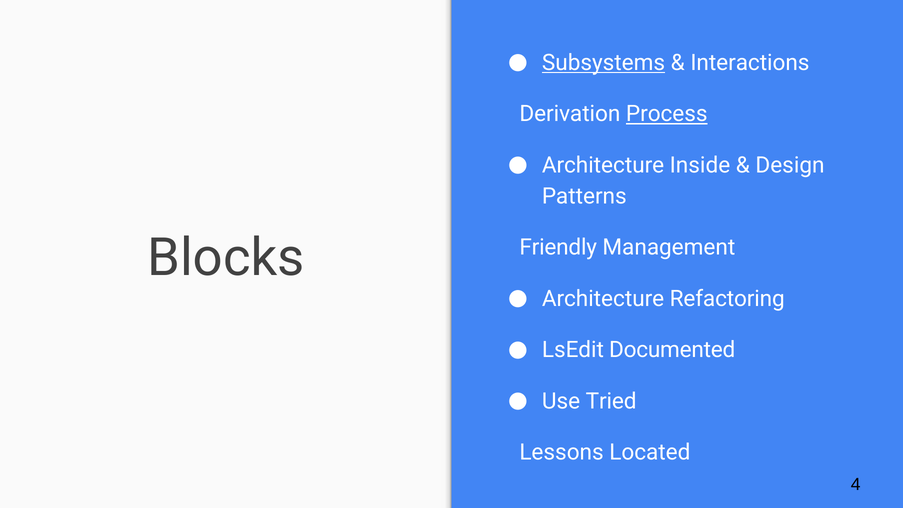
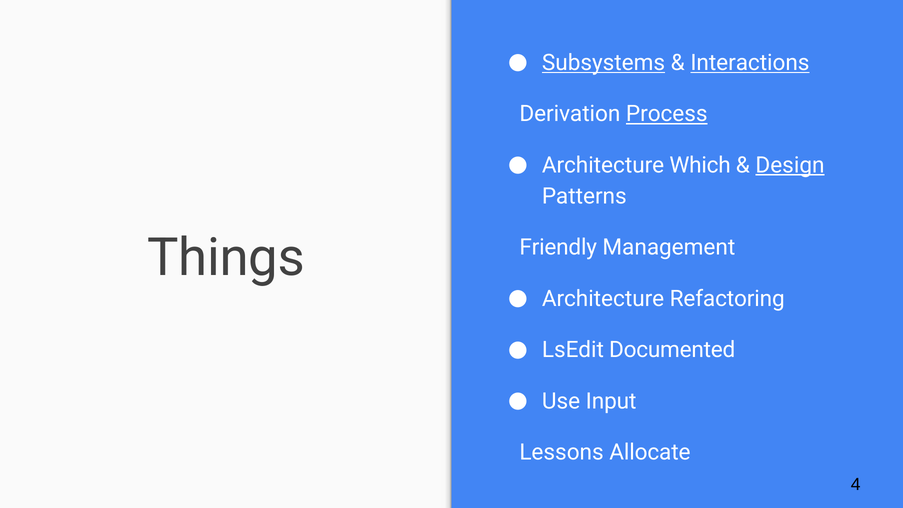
Interactions underline: none -> present (750, 63)
Inside: Inside -> Which (700, 165)
Design underline: none -> present (790, 165)
Blocks: Blocks -> Things (226, 258)
Tried: Tried -> Input (611, 401)
Located: Located -> Allocate (650, 452)
